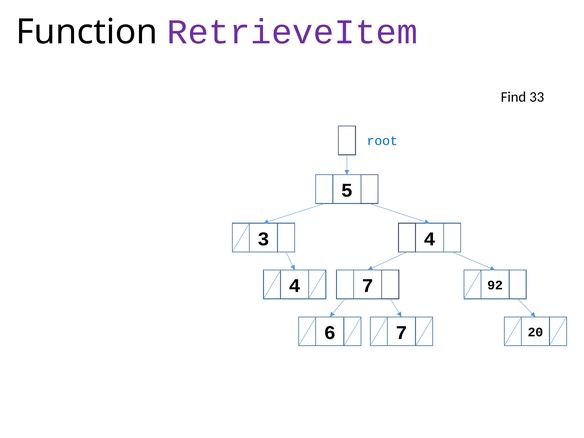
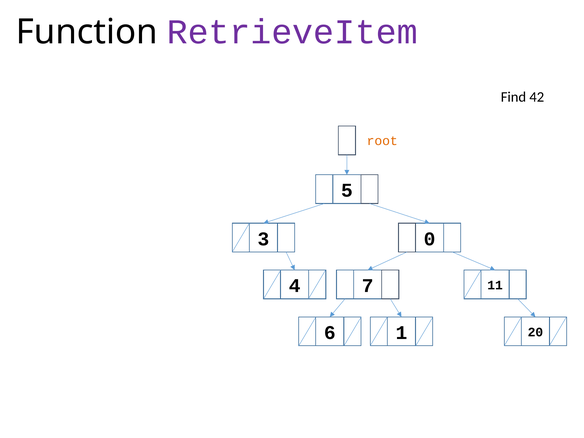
33: 33 -> 42 (537, 97)
root colour: blue -> orange (382, 141)
3 4: 4 -> 0 (430, 239)
92: 92 -> 11 (495, 285)
6 7: 7 -> 1 (401, 333)
